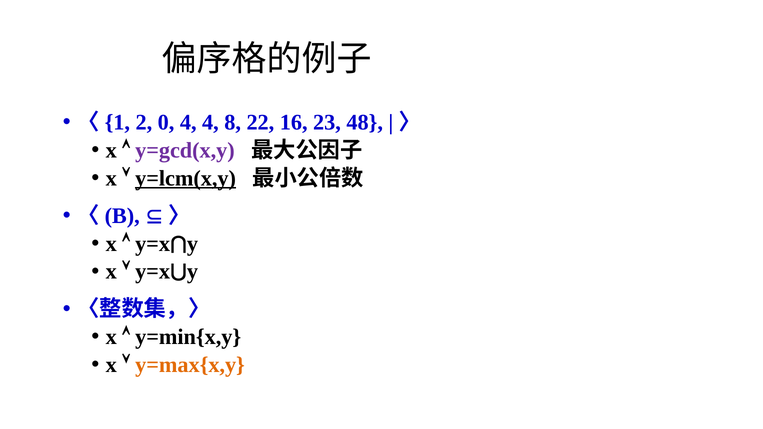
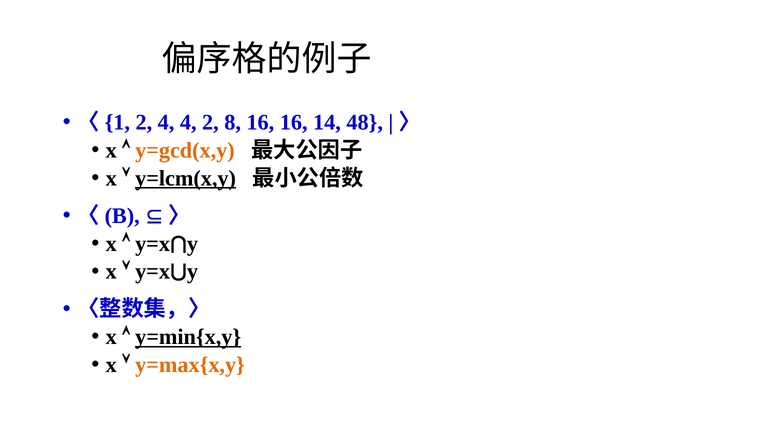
2 0: 0 -> 4 (166, 122)
4 4: 4 -> 2 (210, 122)
8 22: 22 -> 16 (260, 122)
23: 23 -> 14 (327, 122)
y=gcd(x,y colour: purple -> orange (185, 150)
y=min{x,y underline: none -> present (188, 337)
